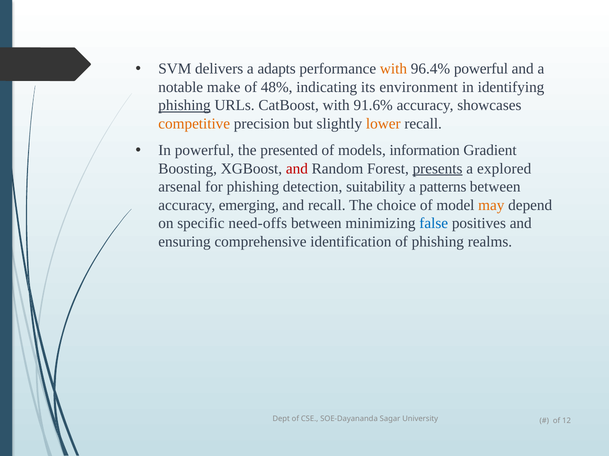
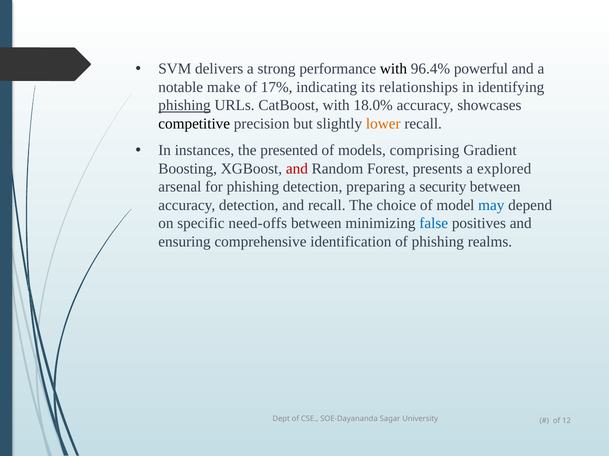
adapts: adapts -> strong (277, 69)
with colour: orange -> black (393, 69)
48%: 48% -> 17% (277, 87)
environment: environment -> relationships (419, 87)
91.6%: 91.6% -> 18.0% (373, 106)
competitive colour: orange -> black (194, 124)
In powerful: powerful -> instances (204, 151)
information: information -> comprising (425, 151)
presents underline: present -> none (438, 169)
suitability: suitability -> preparing (376, 187)
patterns: patterns -> security (443, 187)
accuracy emerging: emerging -> detection (249, 205)
may colour: orange -> blue (491, 205)
